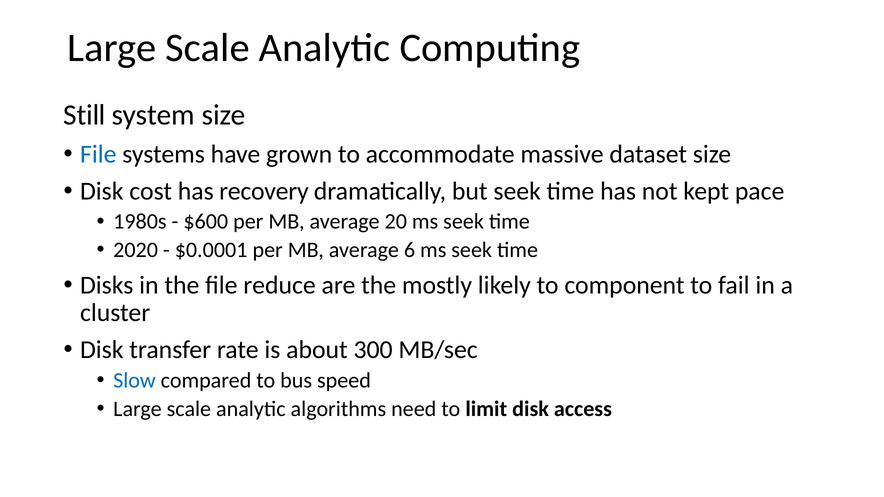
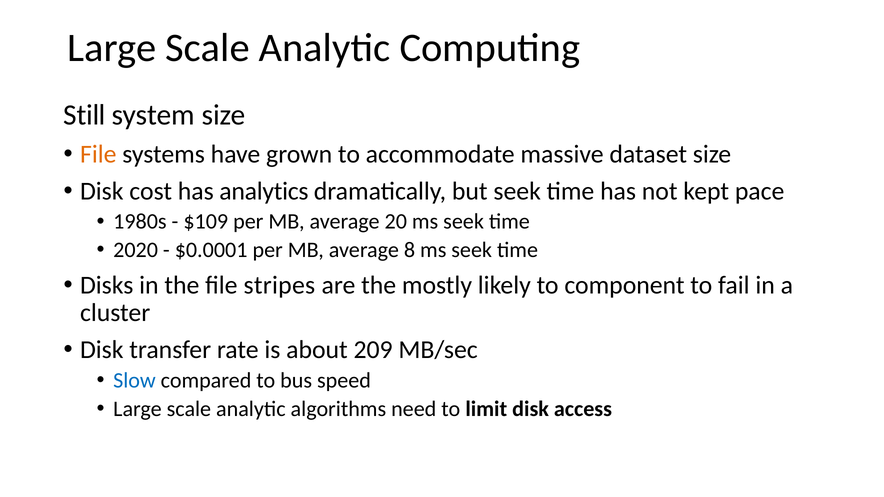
File colour: blue -> orange (98, 154)
recovery: recovery -> analytics (264, 191)
$600: $600 -> $109 (206, 222)
6: 6 -> 8 (409, 250)
reduce: reduce -> stripes (279, 285)
300: 300 -> 209 (373, 350)
